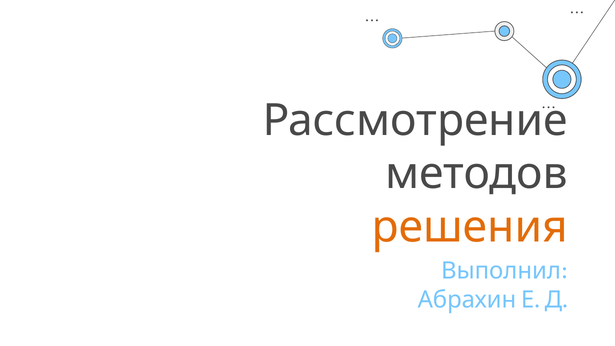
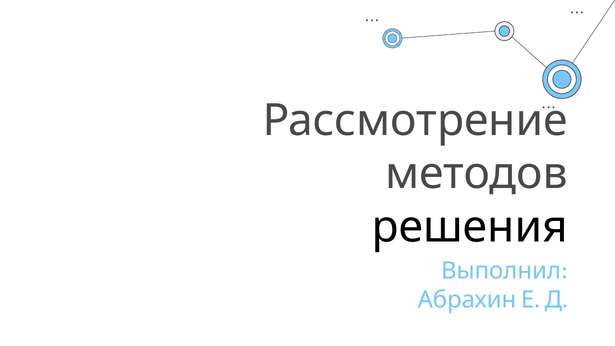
решения colour: orange -> black (470, 227)
